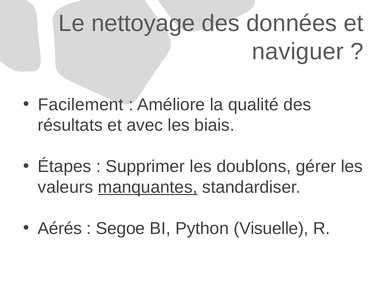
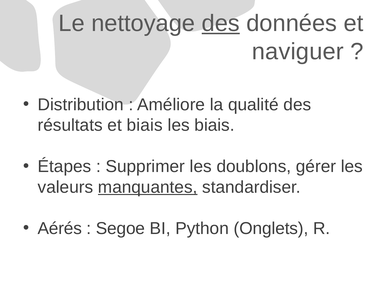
des underline: none -> present (221, 23)
Facilement: Facilement -> Distribution (81, 105)
et avec: avec -> biais (145, 125)
Visuelle: Visuelle -> Onglets (271, 229)
